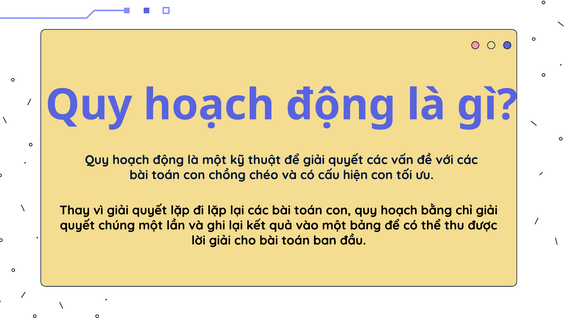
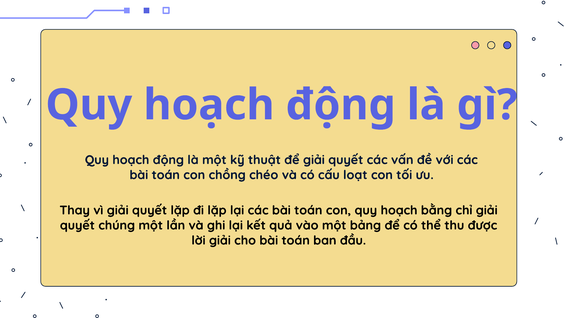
hiện: hiện -> loạt (355, 175)
